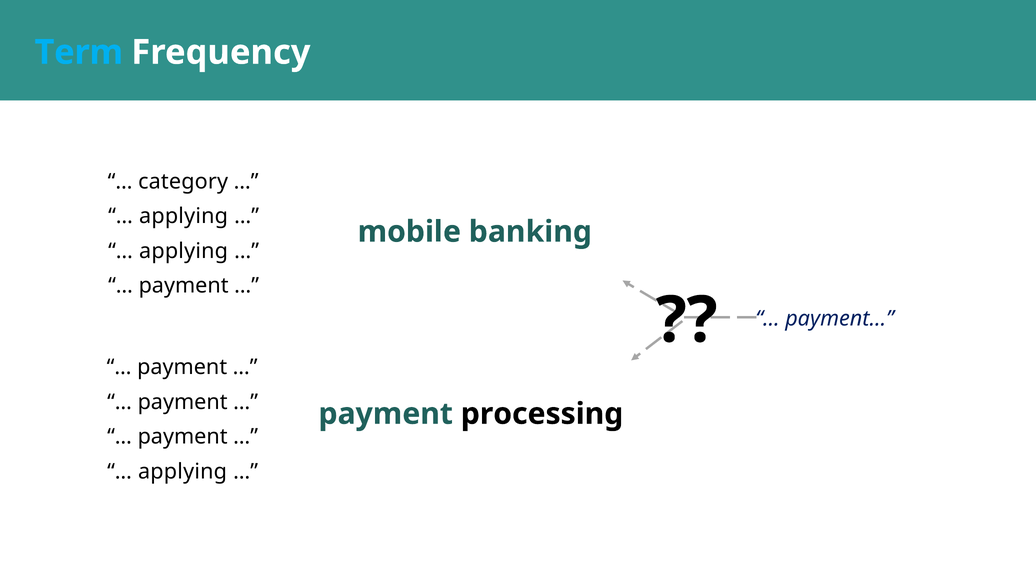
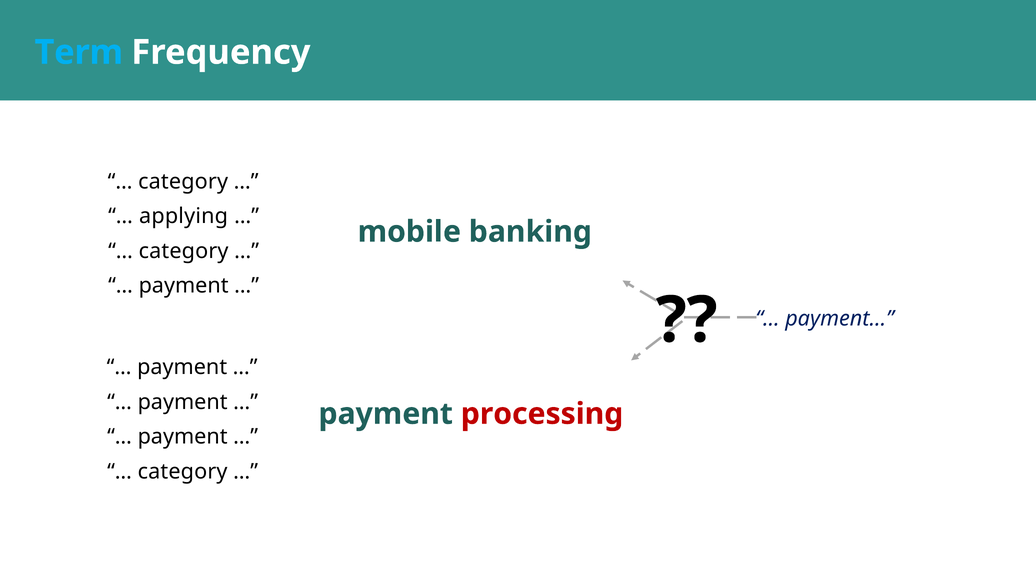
applying: applying -> category (184, 251)
processing colour: black -> red (542, 414)
applying: applying -> category (183, 471)
